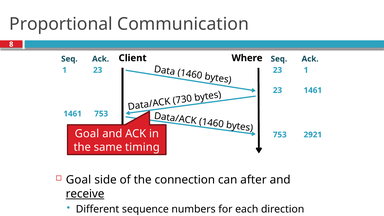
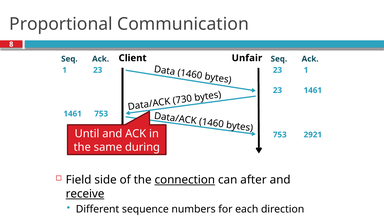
Where: Where -> Unfair (247, 58)
Goal: Goal -> Until (87, 134)
timing: timing -> during (142, 147)
Goal: Goal -> Field (79, 180)
connection underline: none -> present (185, 180)
